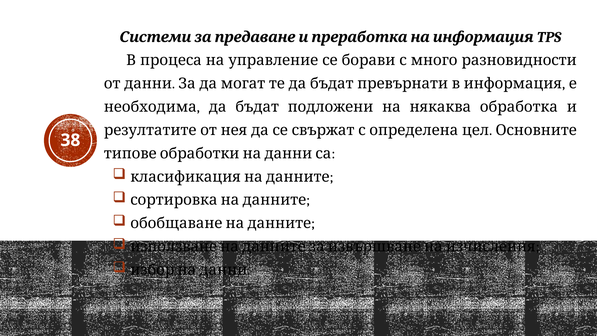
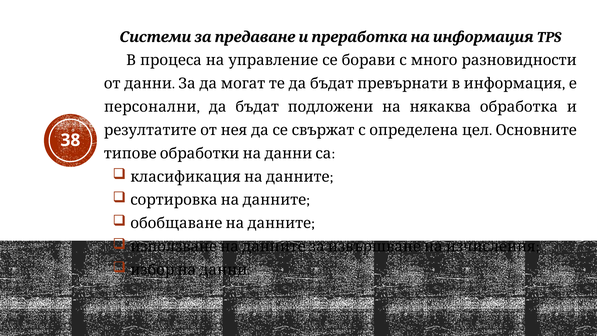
необходима: необходима -> персонални (150, 107)
